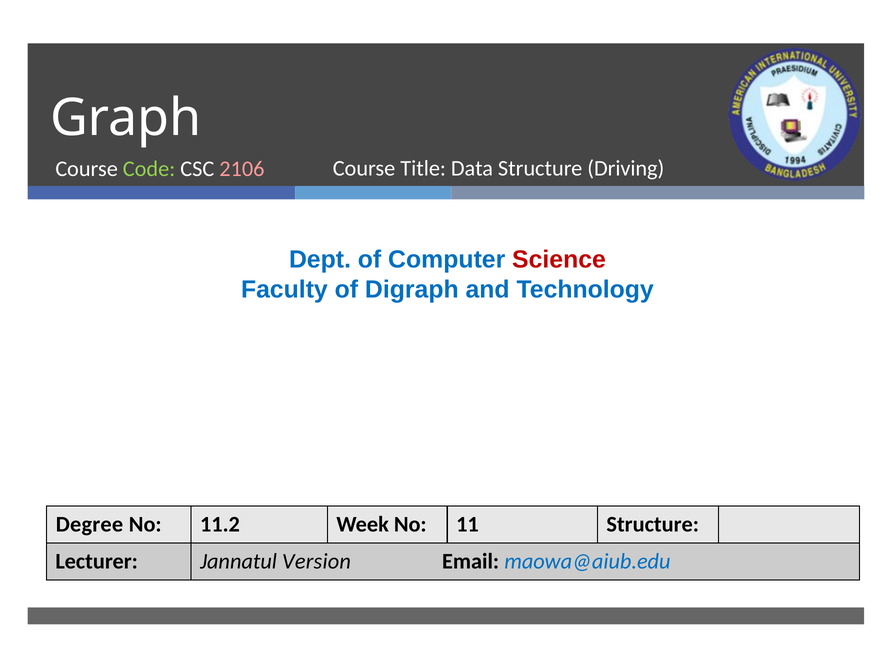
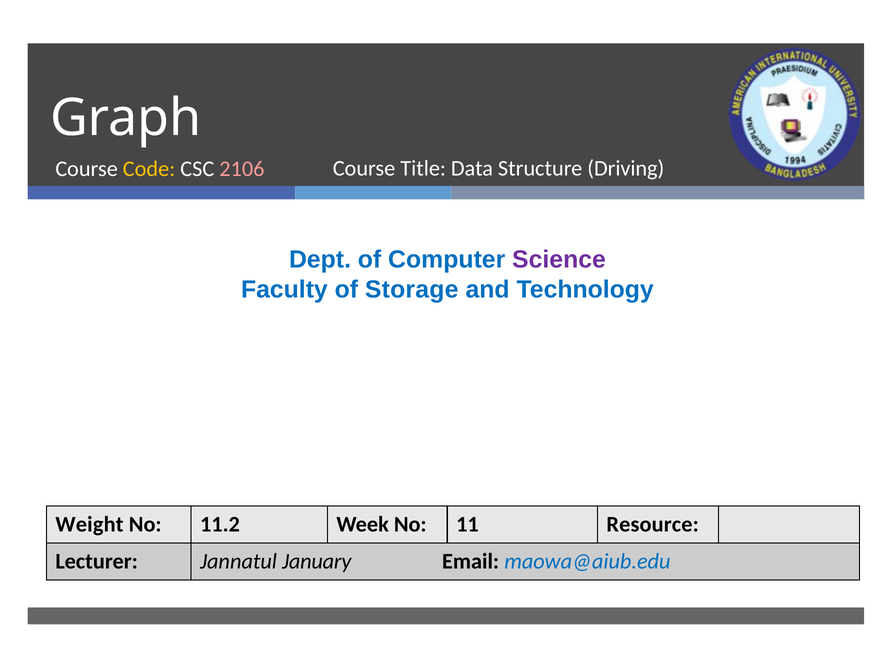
Code colour: light green -> yellow (149, 169)
Science colour: red -> purple (559, 260)
Digraph: Digraph -> Storage (412, 289)
Degree: Degree -> Weight (89, 524)
11 Structure: Structure -> Resource (653, 524)
Version: Version -> January (317, 561)
